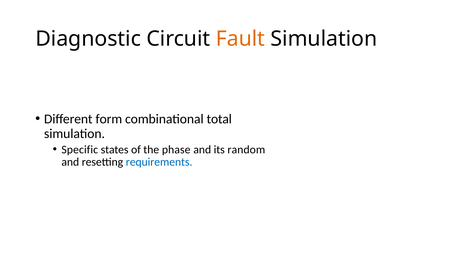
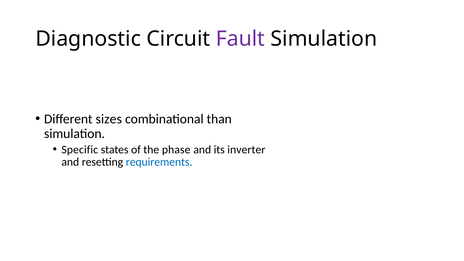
Fault colour: orange -> purple (240, 39)
form: form -> sizes (109, 119)
total: total -> than (219, 119)
random: random -> inverter (246, 150)
